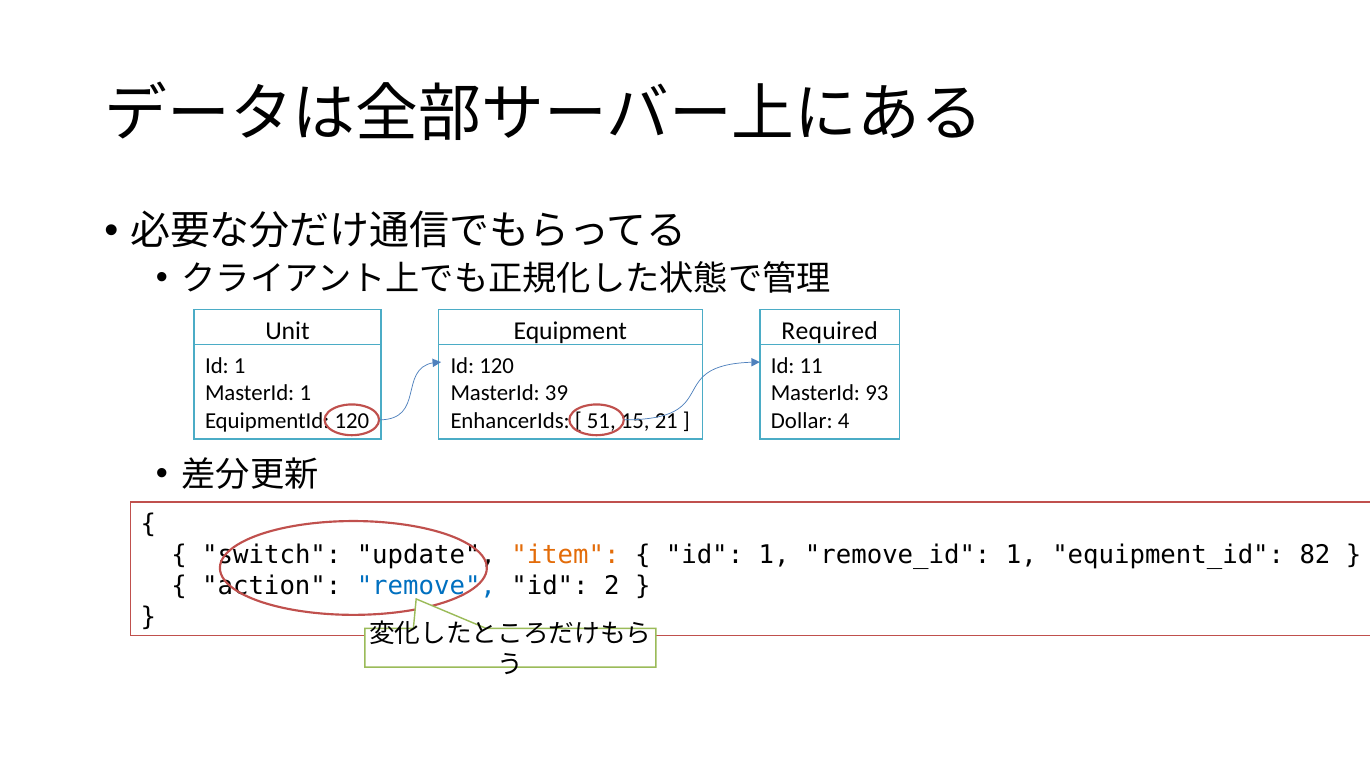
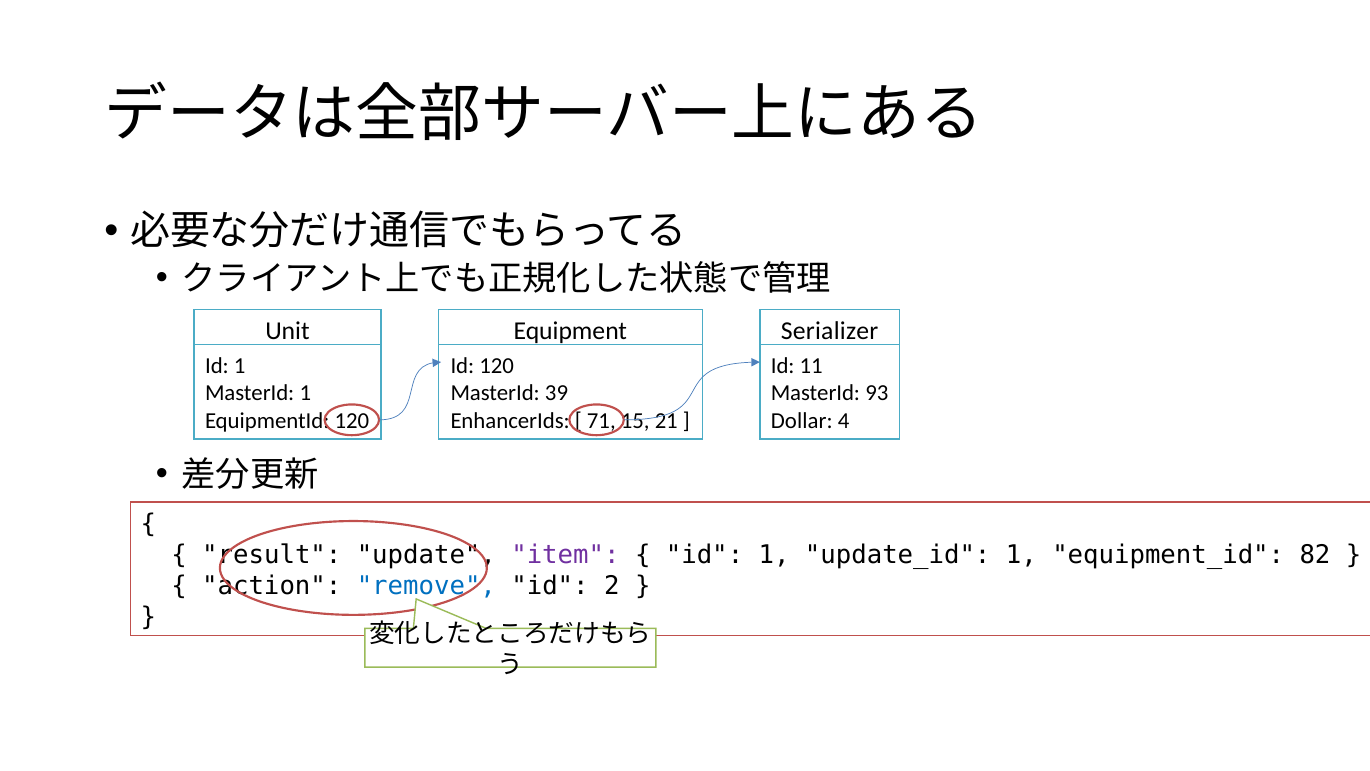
Required: Required -> Serializer (830, 330)
51: 51 -> 71 (601, 421)
switch: switch -> result (272, 555)
item colour: orange -> purple (565, 555)
remove_id: remove_id -> update_id (898, 555)
